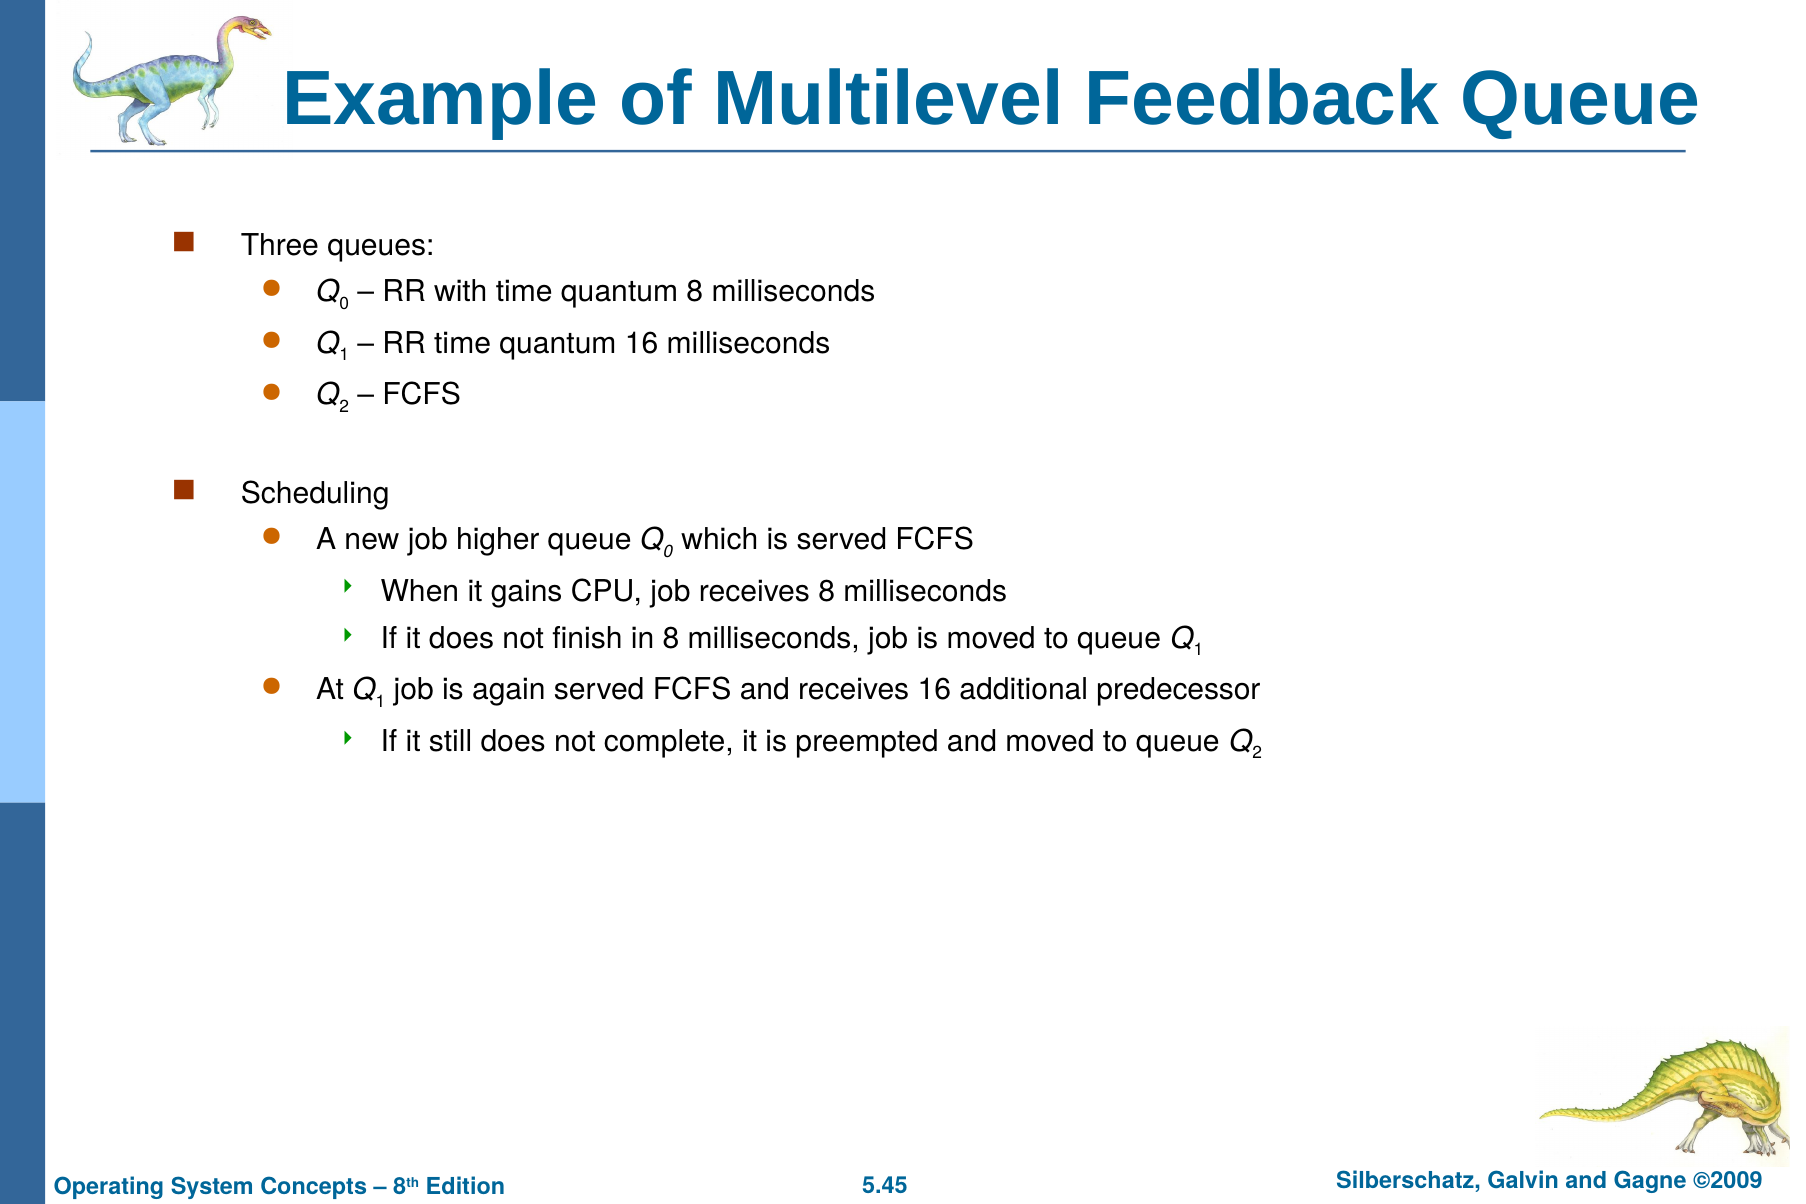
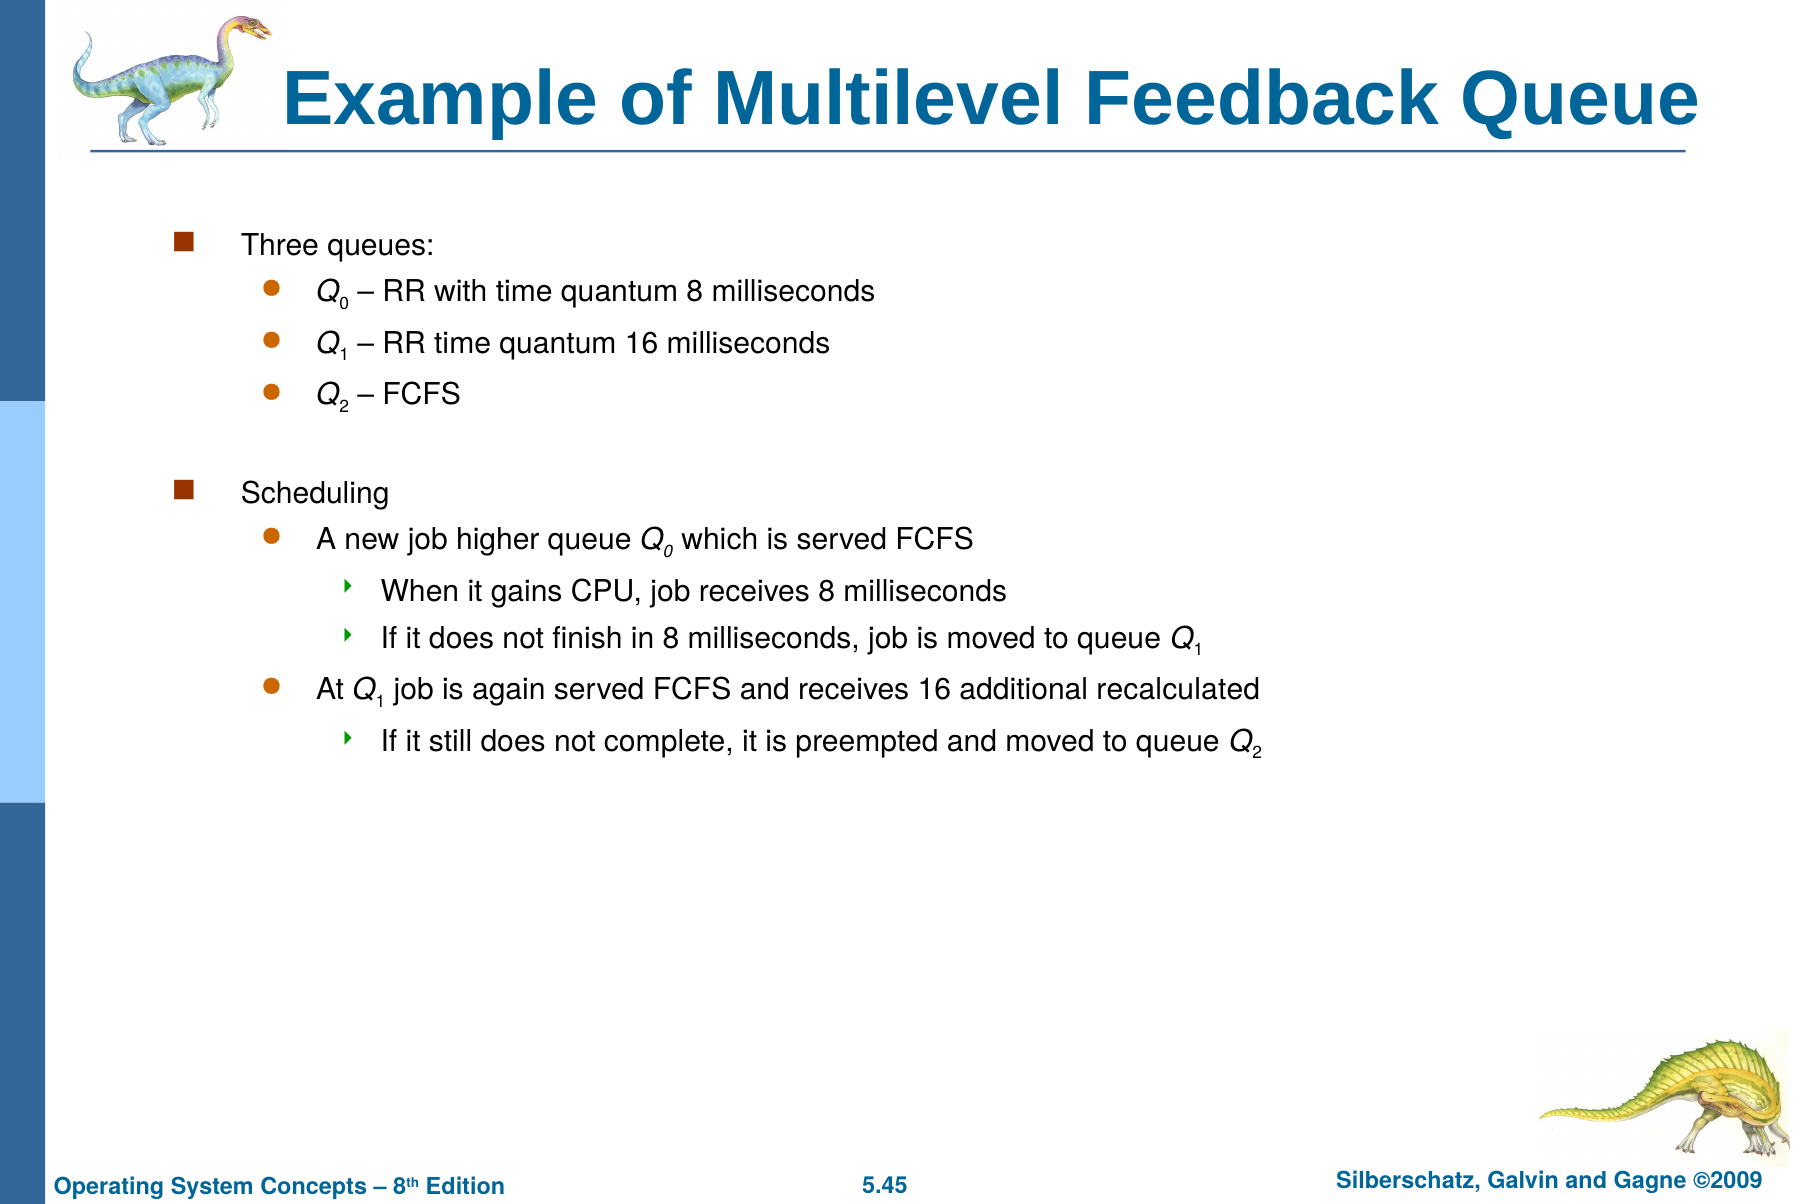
predecessor: predecessor -> recalculated (1178, 690)
